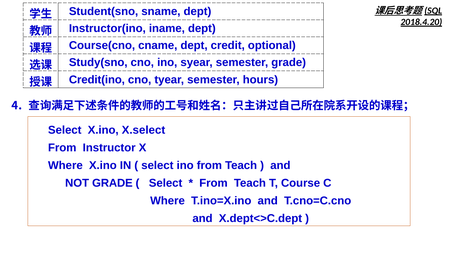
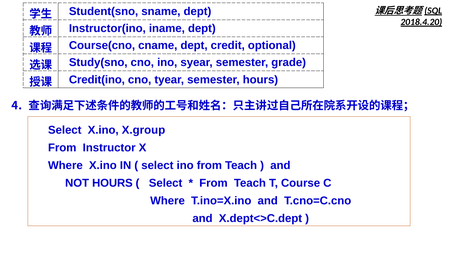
X.select: X.select -> X.group (144, 130)
NOT GRADE: GRADE -> HOURS (112, 183)
